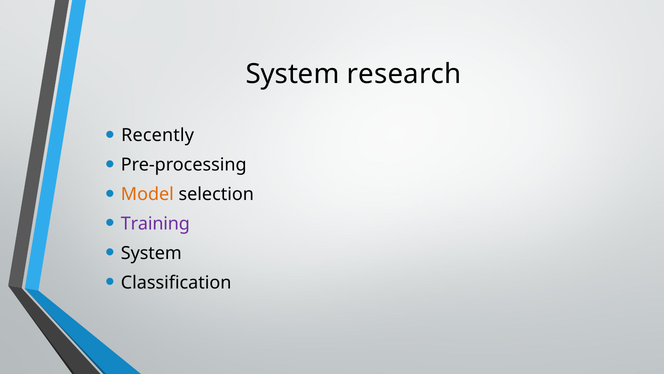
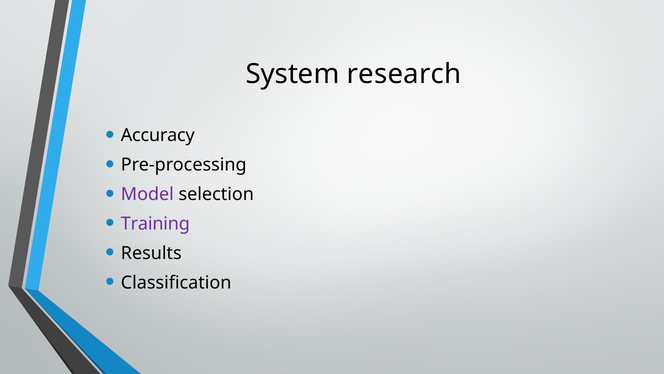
Recently: Recently -> Accuracy (158, 135)
Model colour: orange -> purple (147, 194)
System: System -> Results (151, 253)
